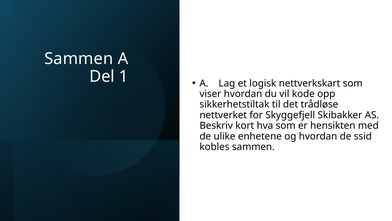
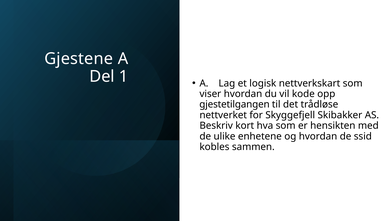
Sammen: Sammen -> Gjestene (79, 59)
sikkerhetstiltak: sikkerhetstiltak -> gjestetilgangen (234, 104)
